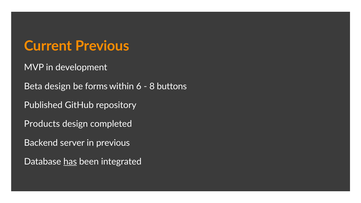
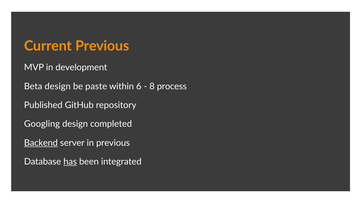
forms: forms -> paste (96, 86)
buttons: buttons -> process (172, 86)
Products: Products -> Googling (42, 124)
Backend underline: none -> present (41, 143)
